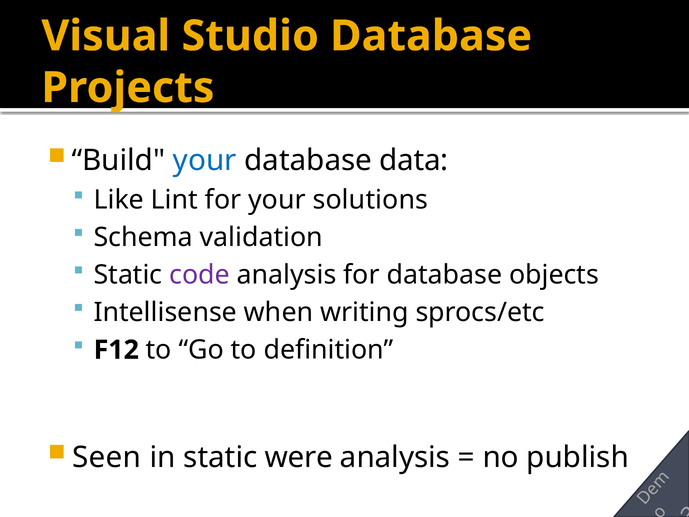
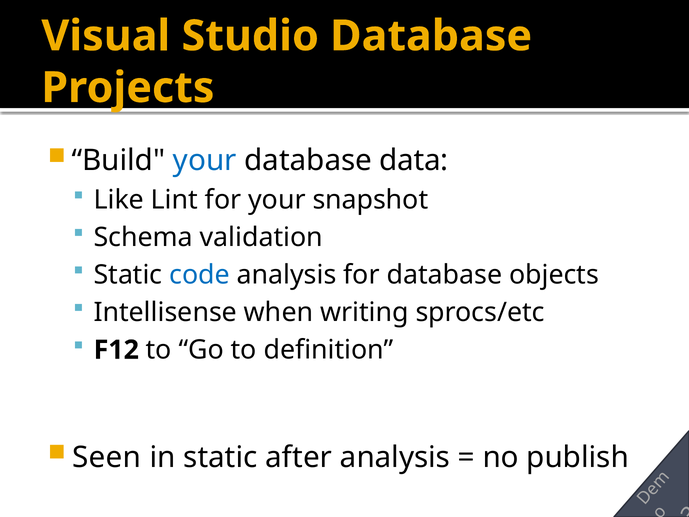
solutions: solutions -> snapshot (370, 200)
code colour: purple -> blue (200, 275)
were: were -> after (299, 457)
